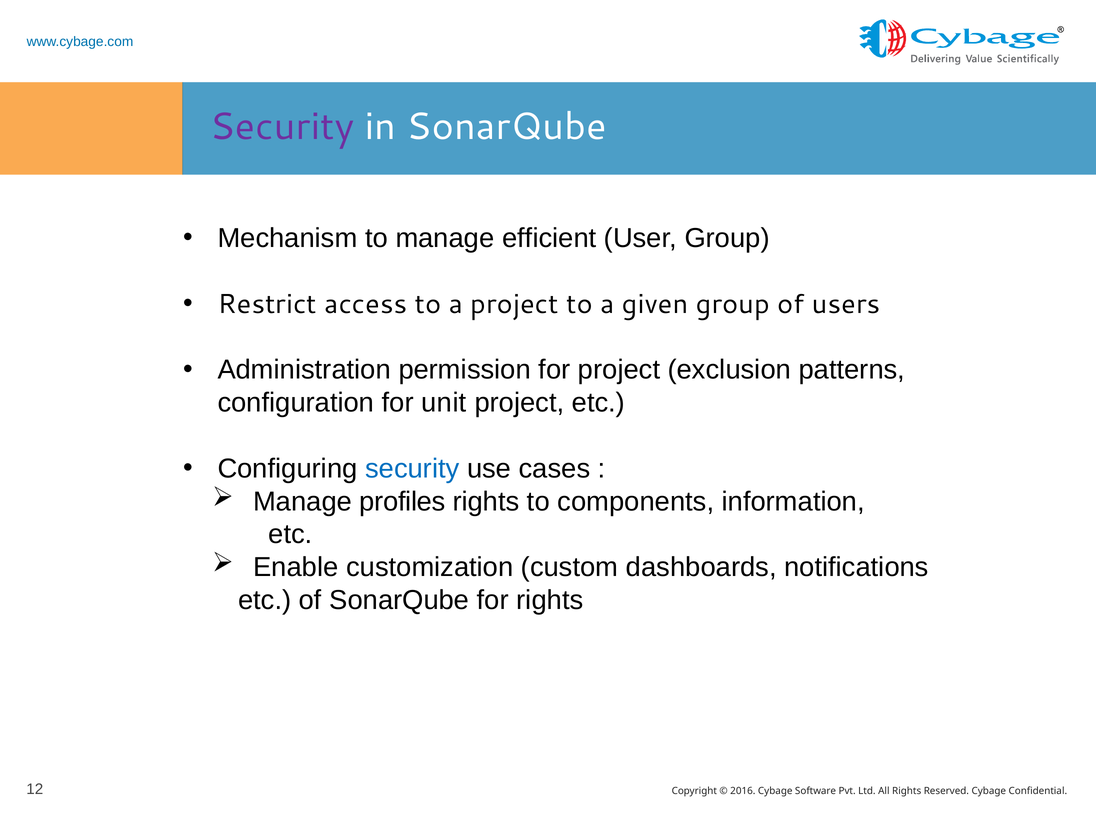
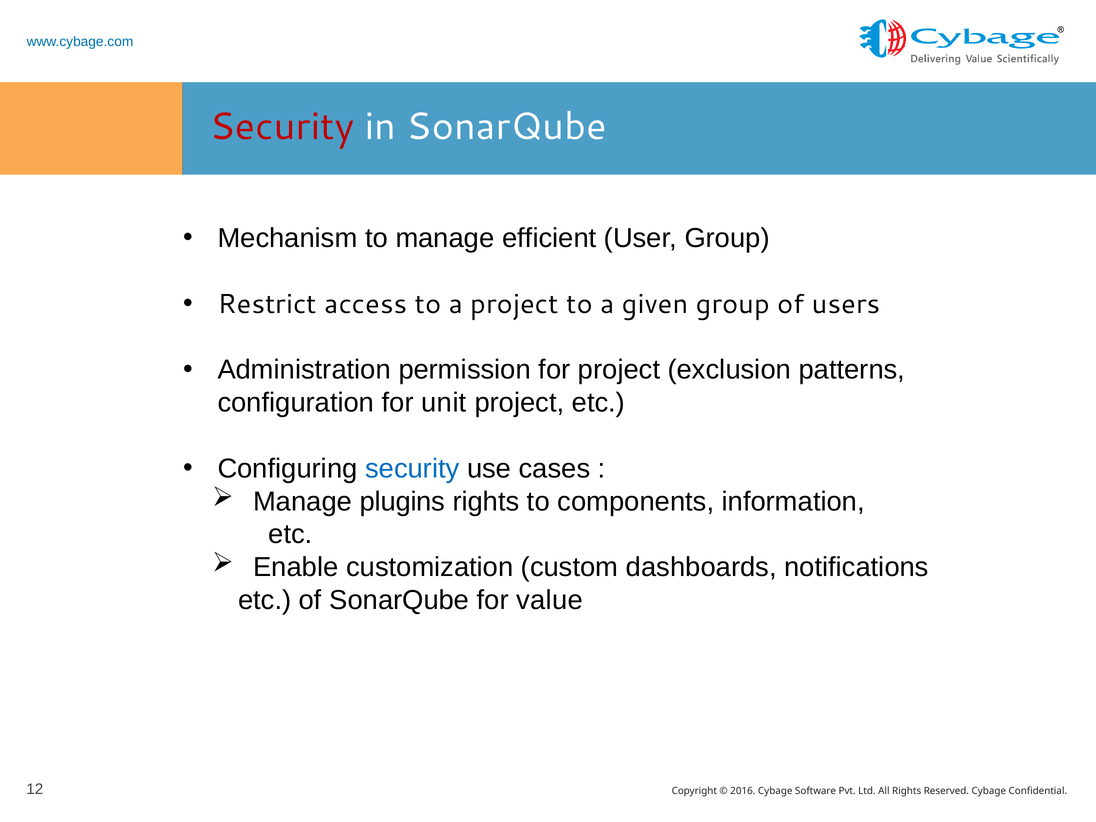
Security colour: purple -> red (282, 127)
profiles: profiles -> plugins (402, 501)
for rights: rights -> value (550, 600)
